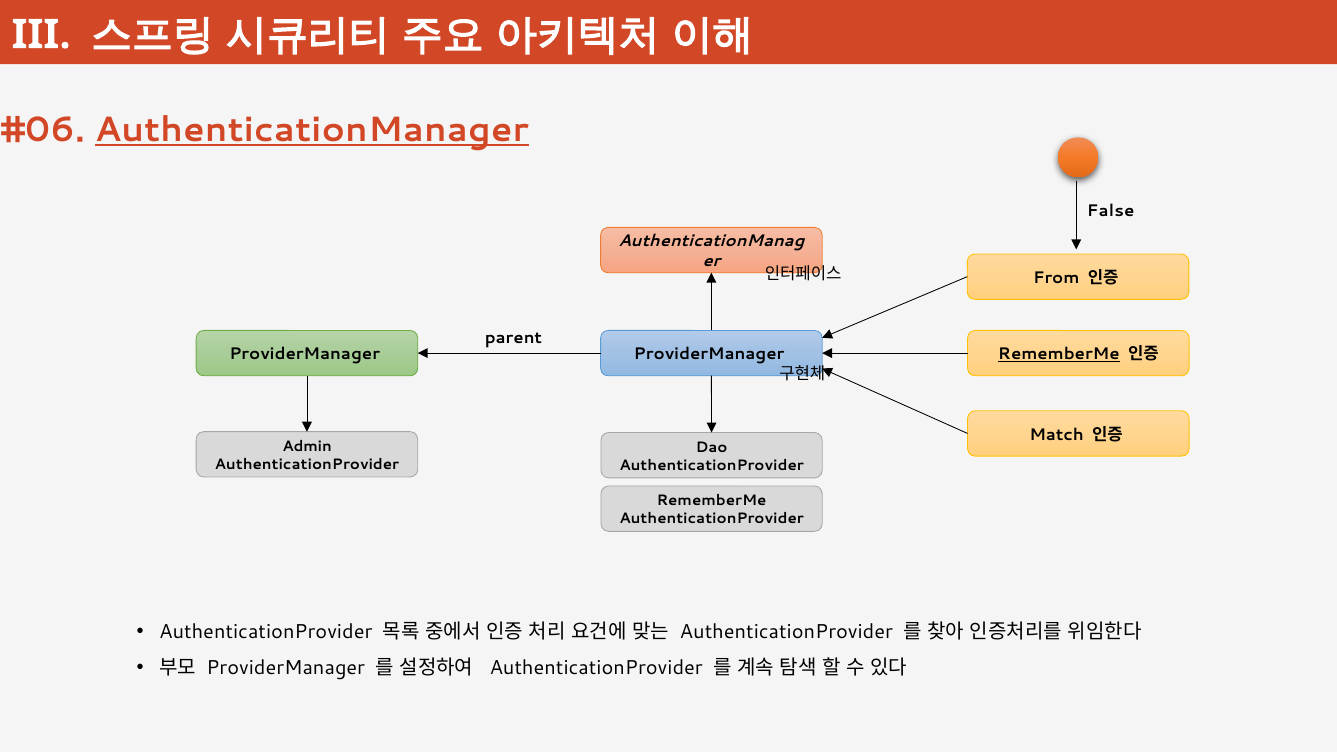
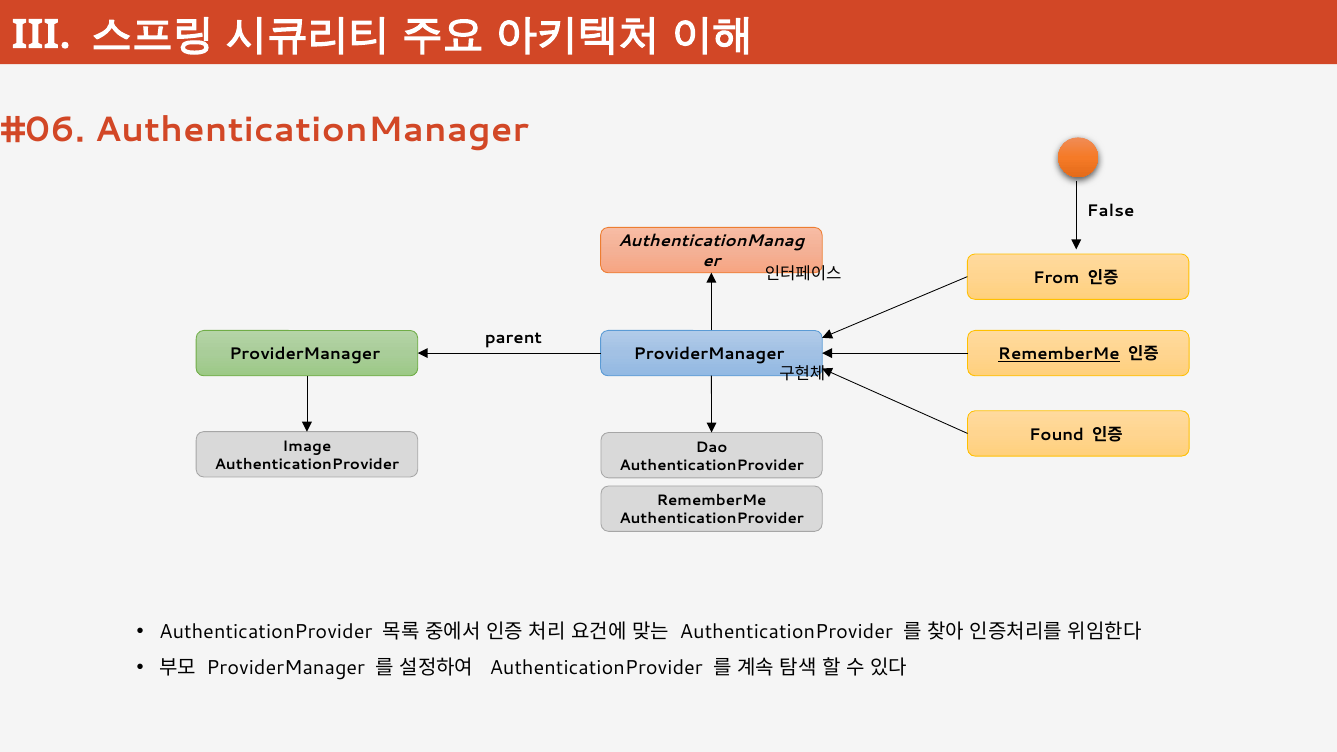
AuthenticationManager underline: present -> none (312, 130)
Match: Match -> Found (1057, 435)
Admin: Admin -> Image (307, 446)
